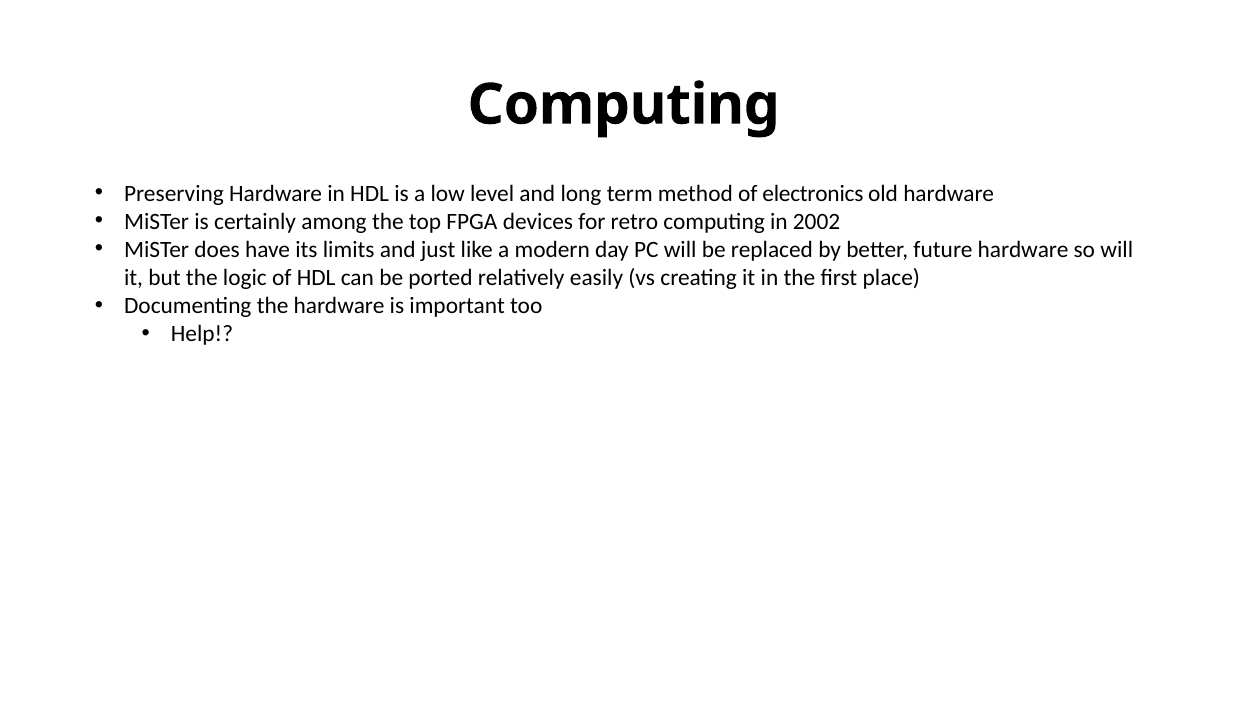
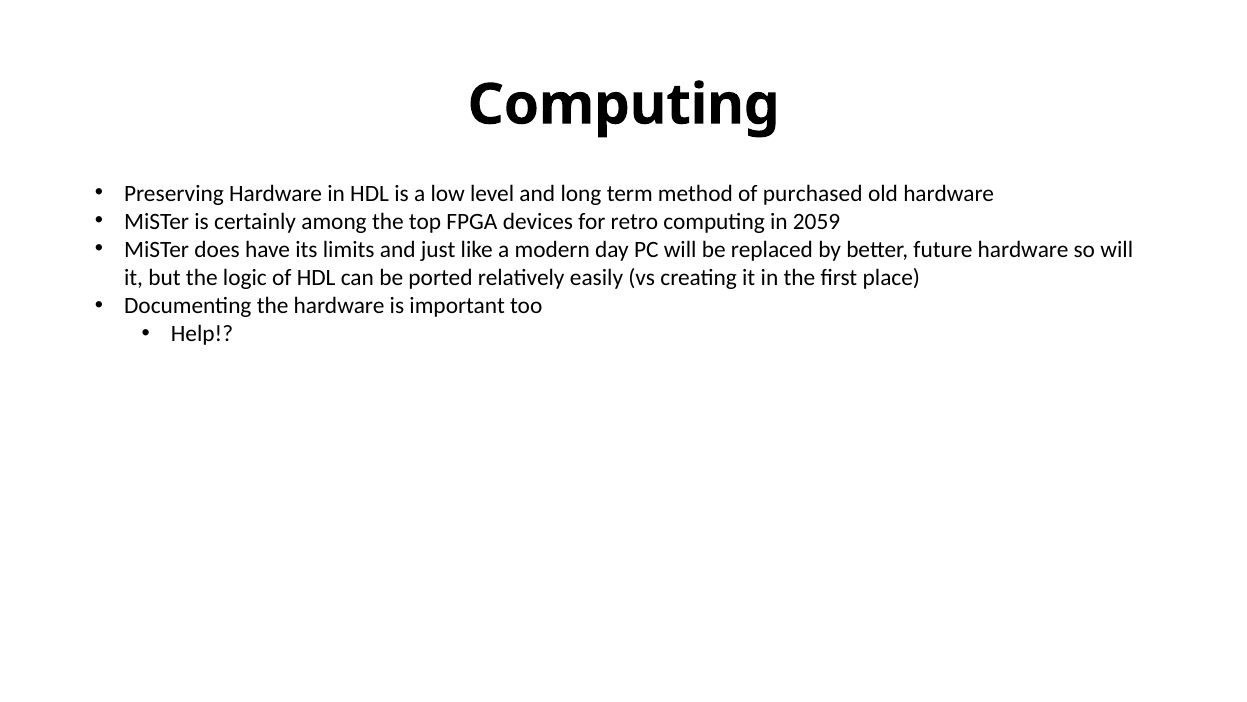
electronics: electronics -> purchased (813, 193)
2002: 2002 -> 2059 (817, 221)
